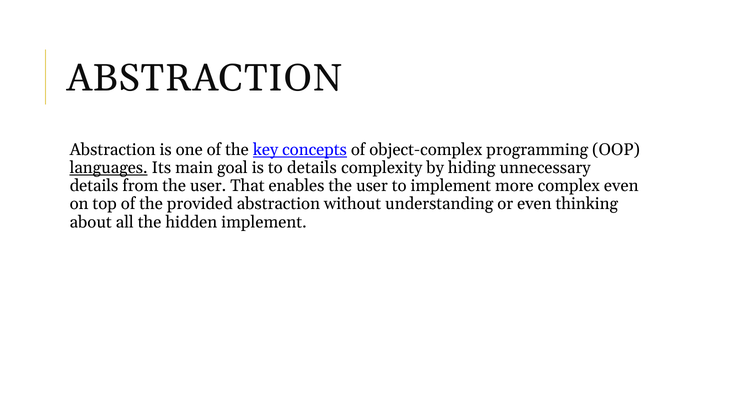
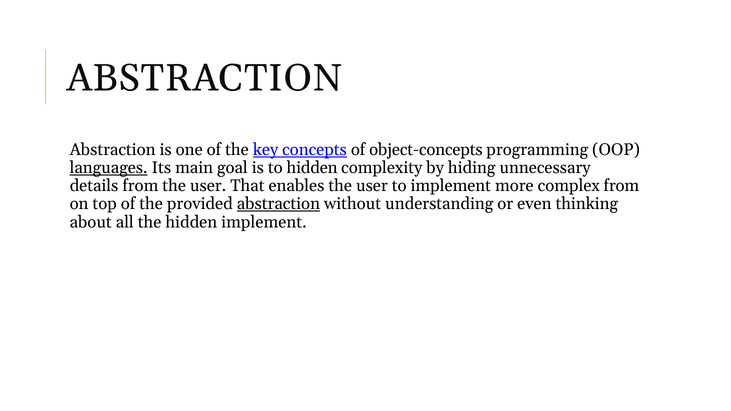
object-complex: object-complex -> object-concepts (426, 150)
to details: details -> hidden (312, 168)
complex even: even -> from (621, 186)
abstraction underline: none -> present (278, 204)
